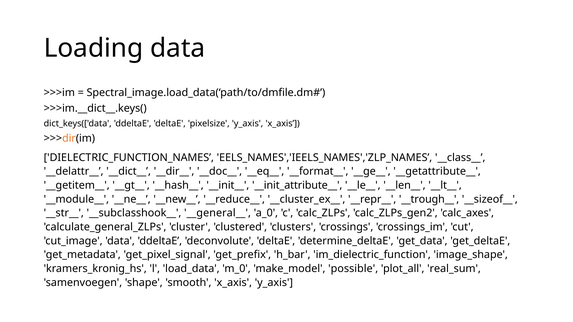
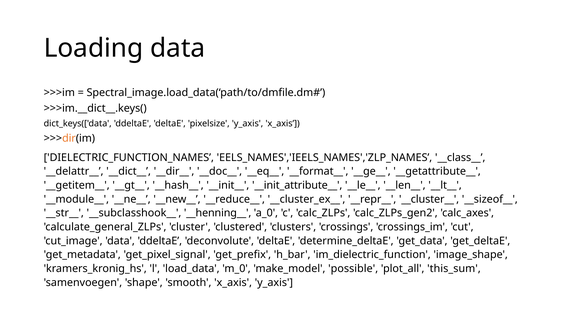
__trough__: __trough__ -> __cluster__ (429, 199)
__general__: __general__ -> __henning__ (218, 213)
real_sum: real_sum -> this_sum (454, 269)
